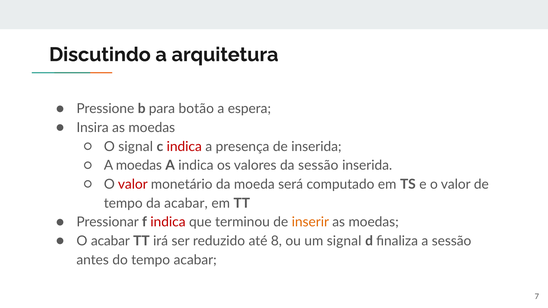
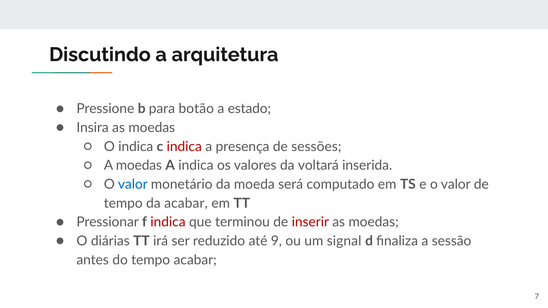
espera: espera -> estado (249, 109)
O signal: signal -> indica (136, 147)
de inserida: inserida -> sessões (316, 147)
da sessão: sessão -> voltará (318, 166)
valor colour: red -> blue (133, 184)
inserir colour: orange -> red (310, 222)
O acabar: acabar -> diárias (110, 241)
8: 8 -> 9 (276, 241)
